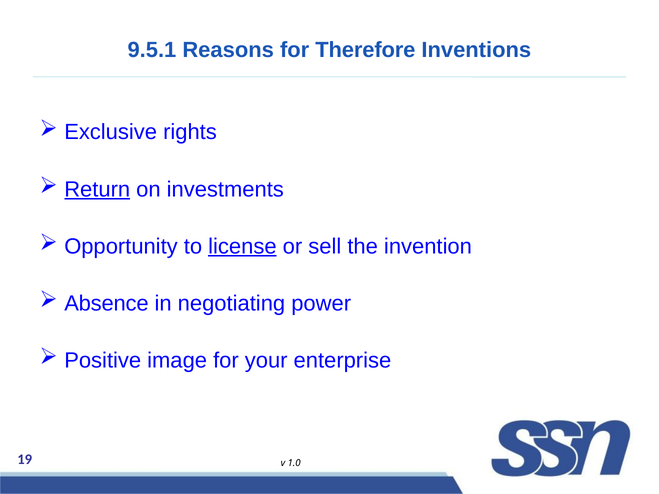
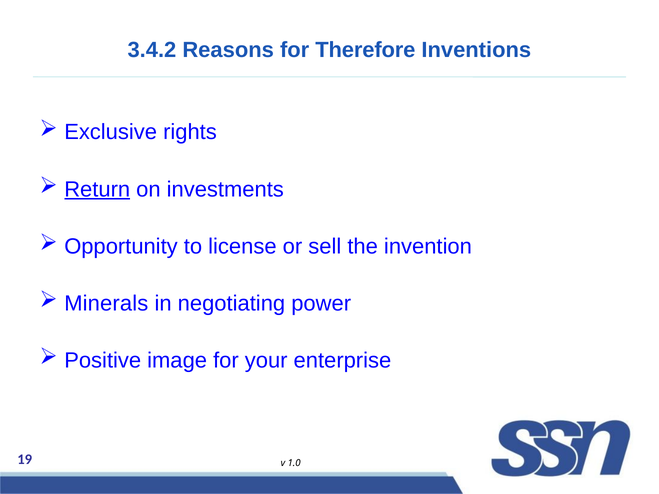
9.5.1: 9.5.1 -> 3.4.2 (152, 50)
license underline: present -> none (242, 246)
Absence: Absence -> Minerals (106, 304)
